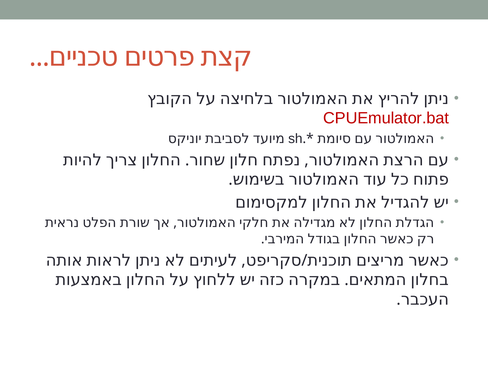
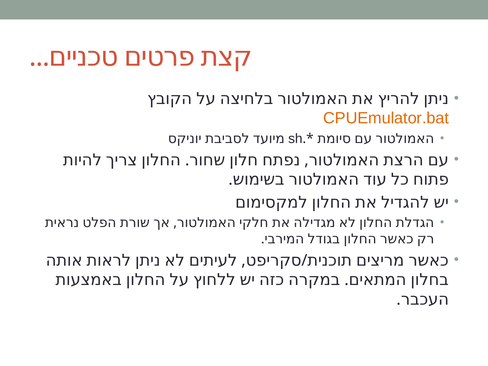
CPUEmulator.bat colour: red -> orange (386, 118)
